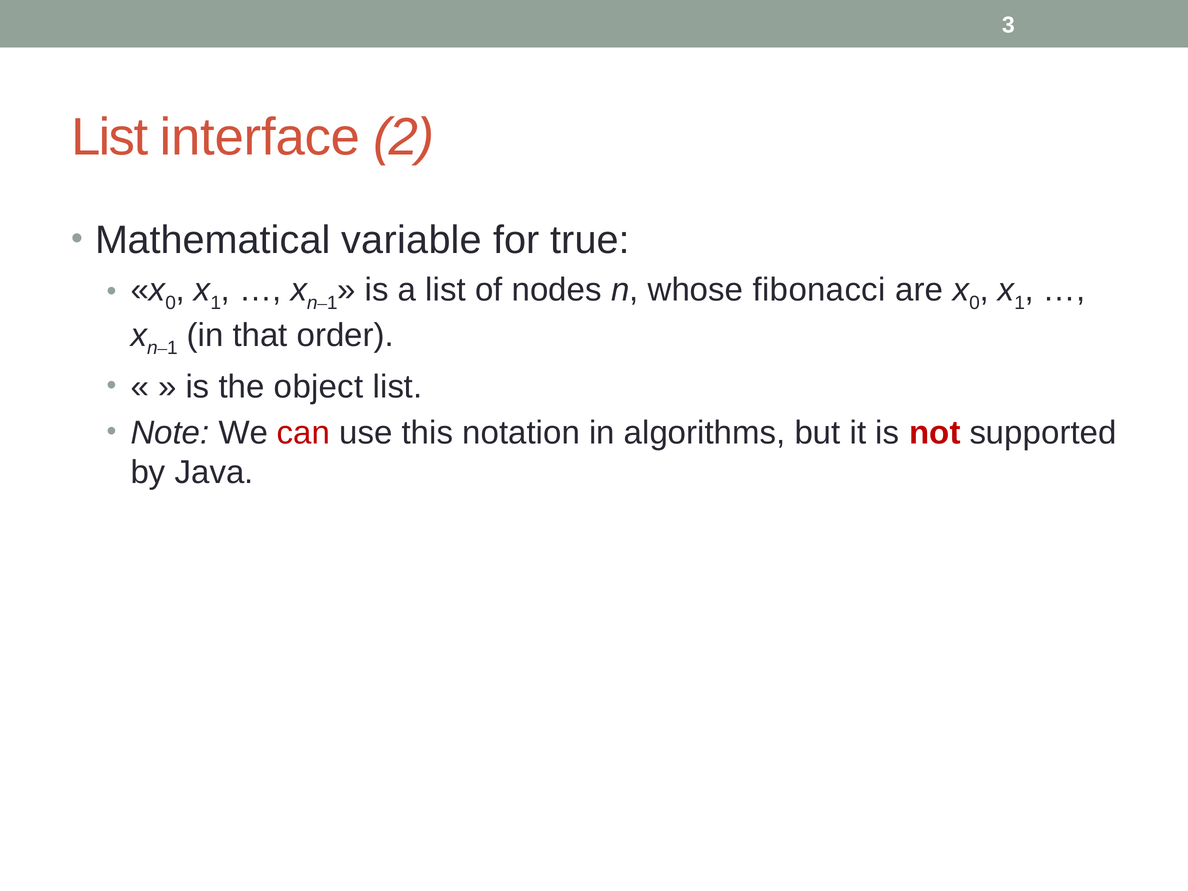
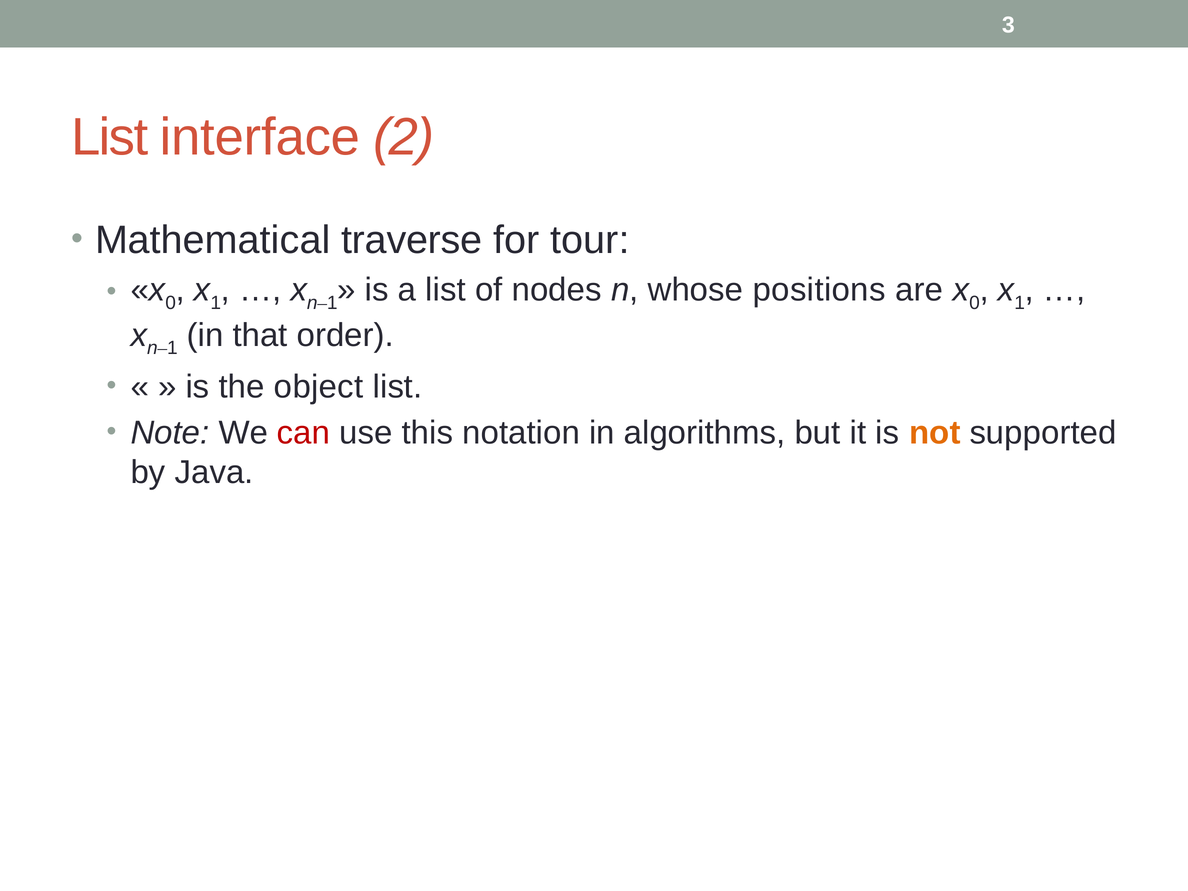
variable: variable -> traverse (412, 240)
true: true -> tour (590, 240)
fibonacci: fibonacci -> positions (819, 290)
not colour: red -> orange (935, 433)
